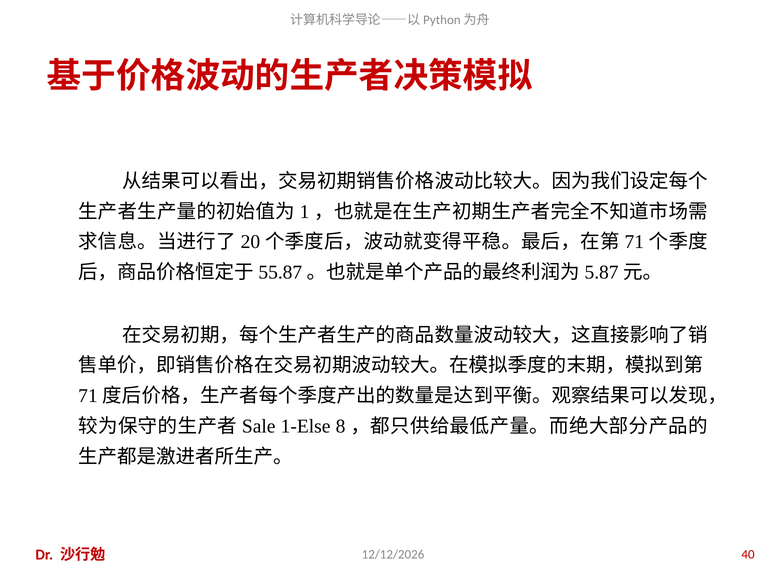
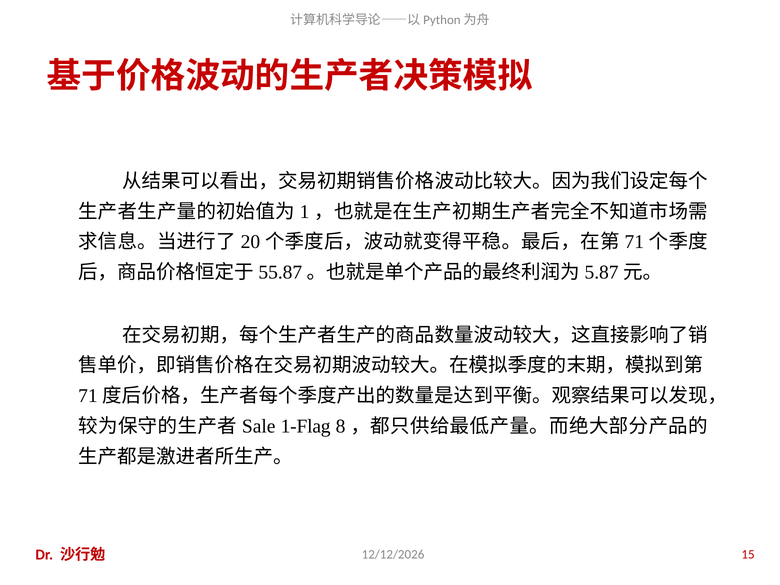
1-Else: 1-Else -> 1-Flag (306, 426)
40: 40 -> 15 (748, 555)
